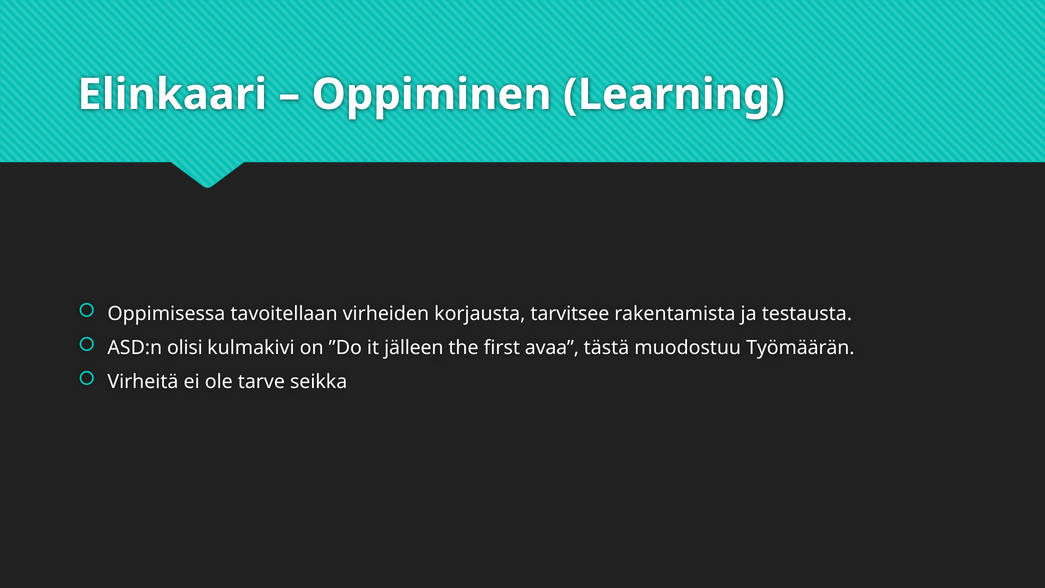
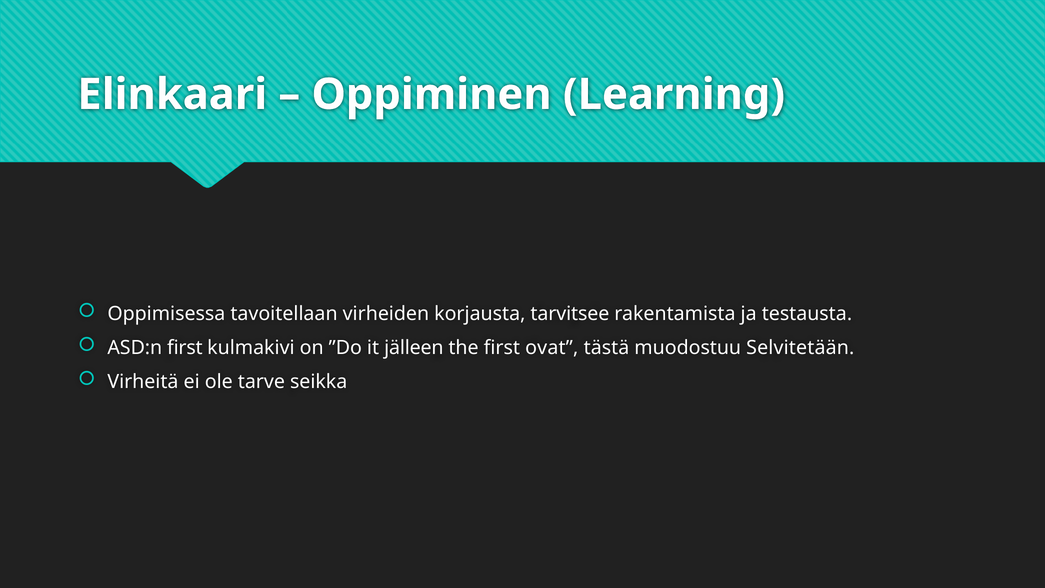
ASD:n olisi: olisi -> first (185, 348)
avaa: avaa -> ovat (552, 348)
Työmäärän: Työmäärän -> Selvitetään (800, 348)
